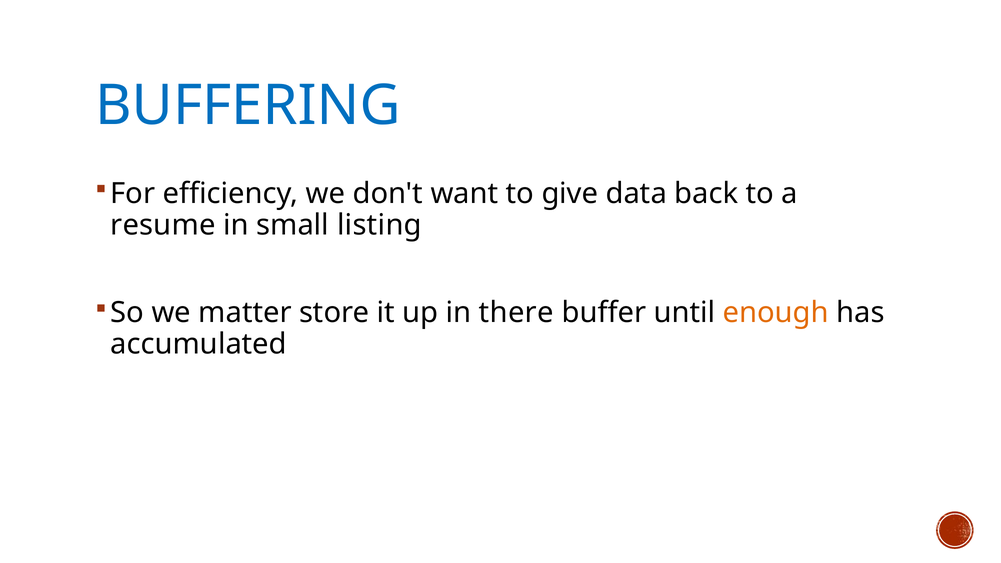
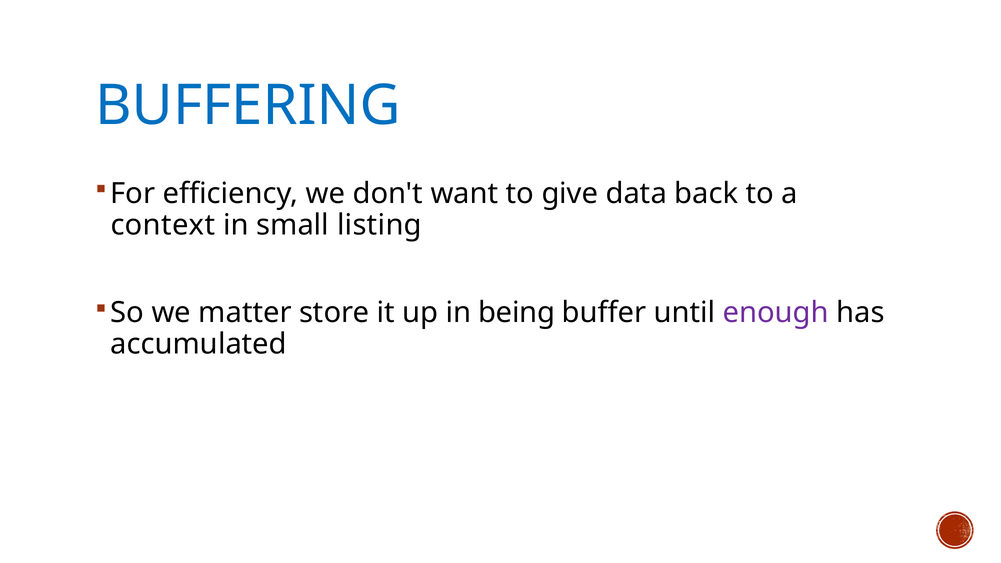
resume: resume -> context (163, 225)
there: there -> being (517, 313)
enough colour: orange -> purple (776, 313)
